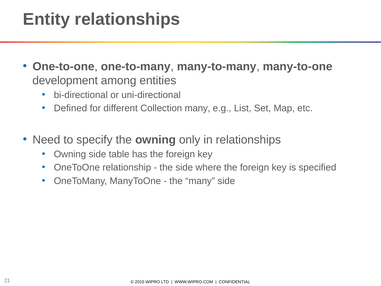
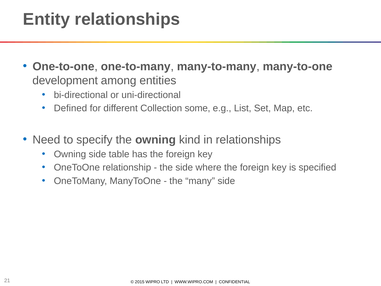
Collection many: many -> some (198, 108)
only: only -> kind (190, 140)
